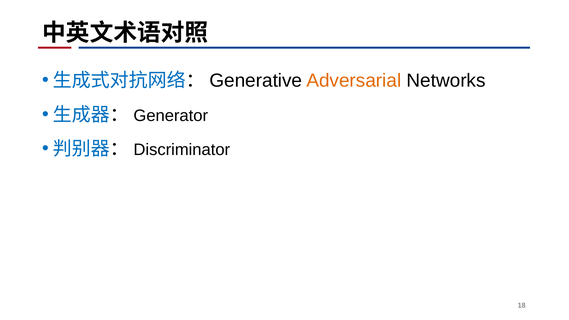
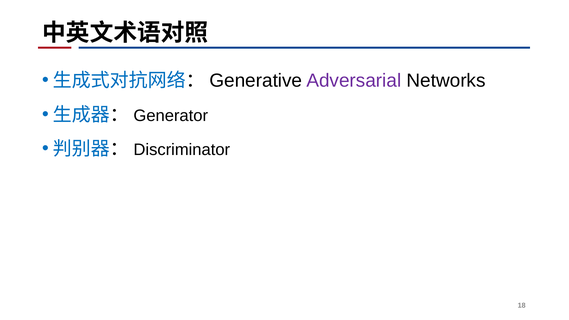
Adversarial colour: orange -> purple (354, 81)
